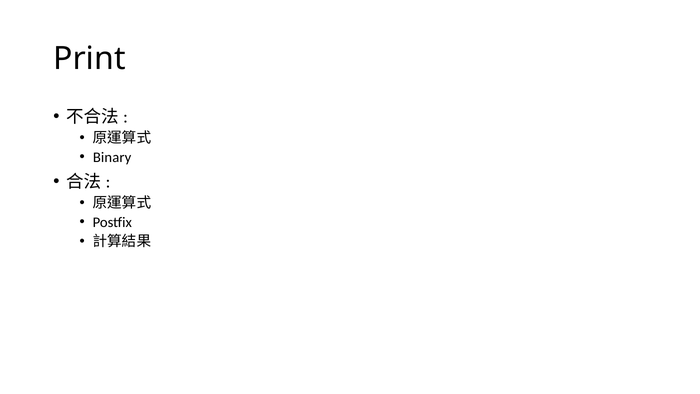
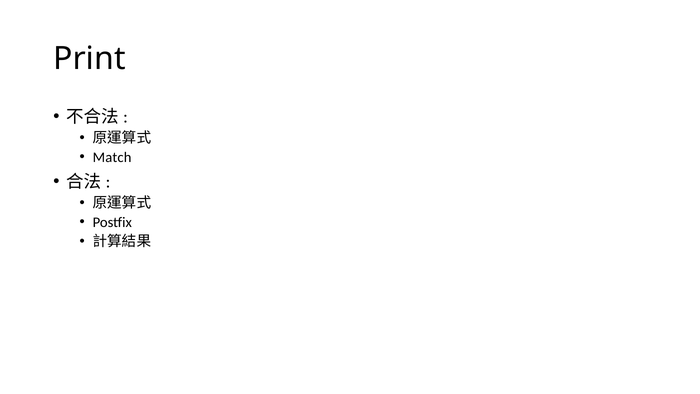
Binary: Binary -> Match (112, 157)
